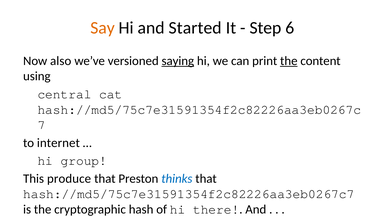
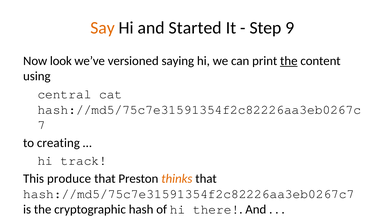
6: 6 -> 9 (290, 28)
also: also -> look (61, 61)
saying underline: present -> none (178, 61)
internet: internet -> creating (58, 143)
group: group -> track (84, 161)
thinks colour: blue -> orange (177, 179)
